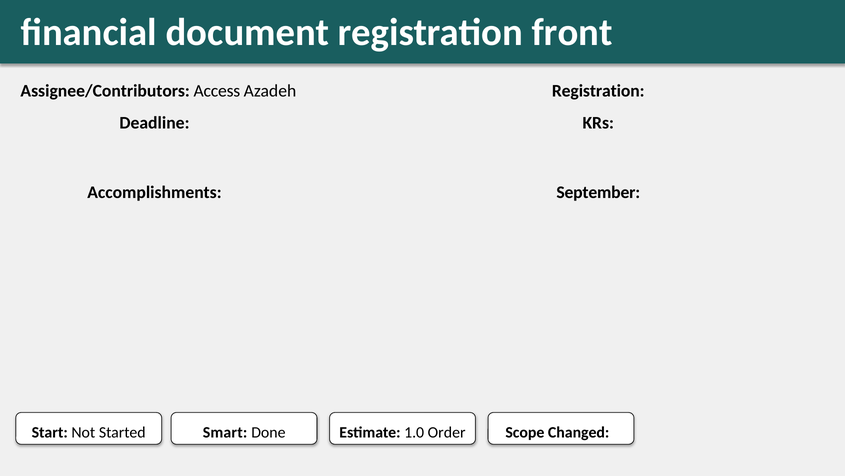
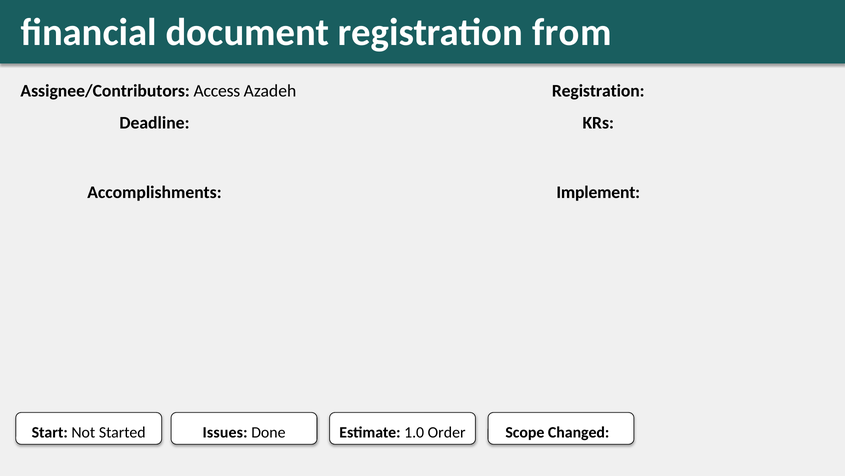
front: front -> from (572, 32)
September: September -> Implement (598, 192)
Smart: Smart -> Issues (225, 432)
